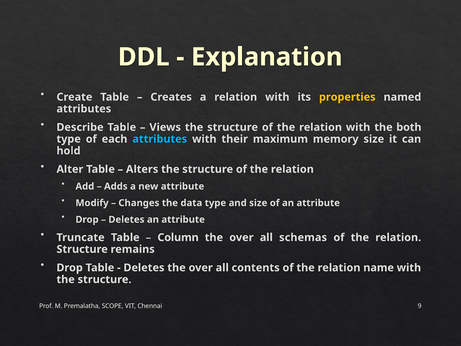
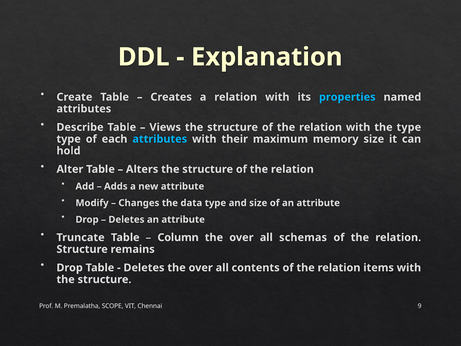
properties colour: yellow -> light blue (347, 97)
the both: both -> type (409, 127)
name: name -> items (379, 268)
